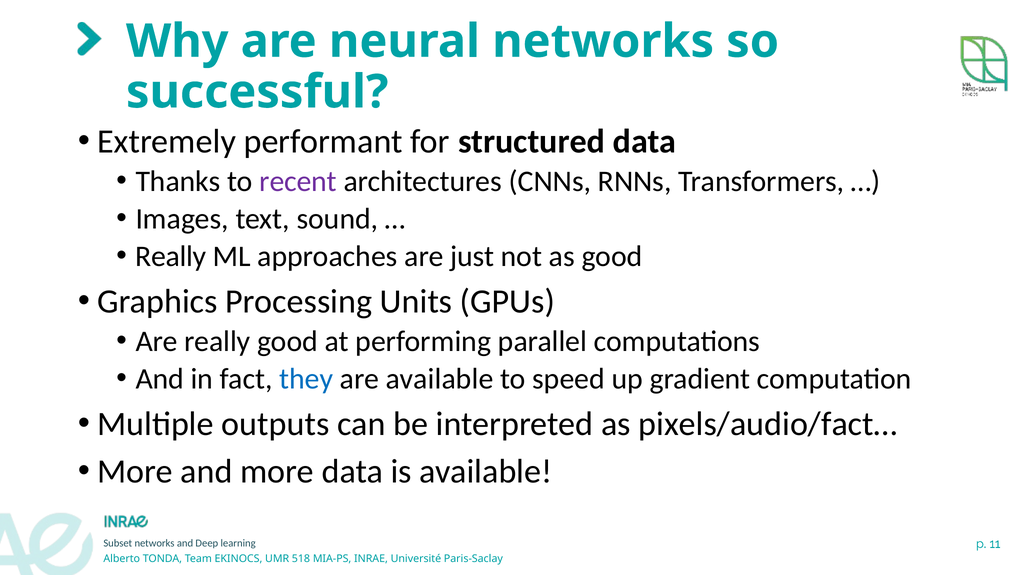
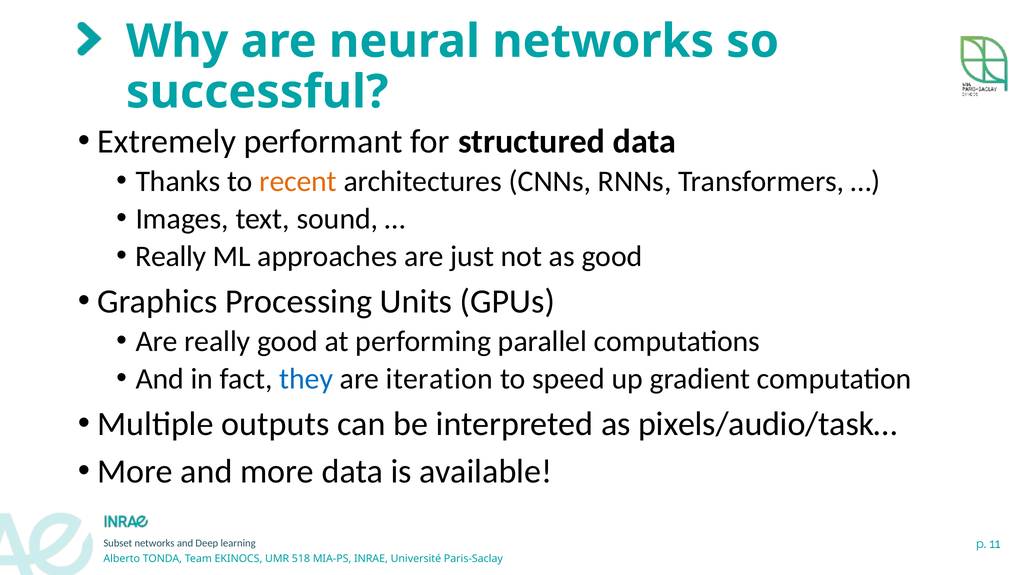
recent colour: purple -> orange (298, 181)
are available: available -> iteration (439, 379)
pixels/audio/fact…: pixels/audio/fact… -> pixels/audio/task… (768, 424)
